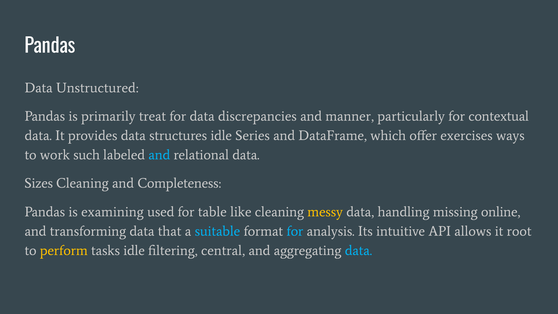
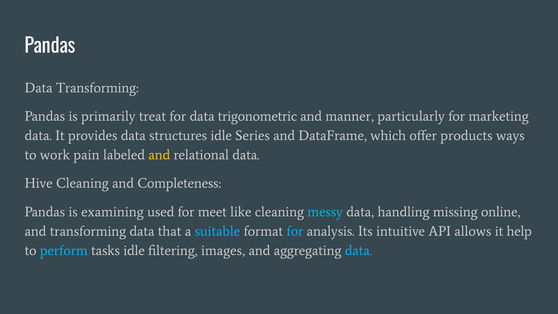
Data Unstructured: Unstructured -> Transforming (97, 88)
discrepancies: discrepancies -> trigonometric (257, 116)
contextual: contextual -> marketing (499, 116)
exercises: exercises -> products (466, 136)
such: such -> pain (86, 155)
and colour: light blue -> yellow (159, 155)
Sizes: Sizes -> Hive (39, 183)
table: table -> meet (212, 212)
messy colour: yellow -> light blue (325, 212)
root: root -> help (519, 231)
perform colour: yellow -> light blue (64, 250)
central: central -> images (223, 250)
